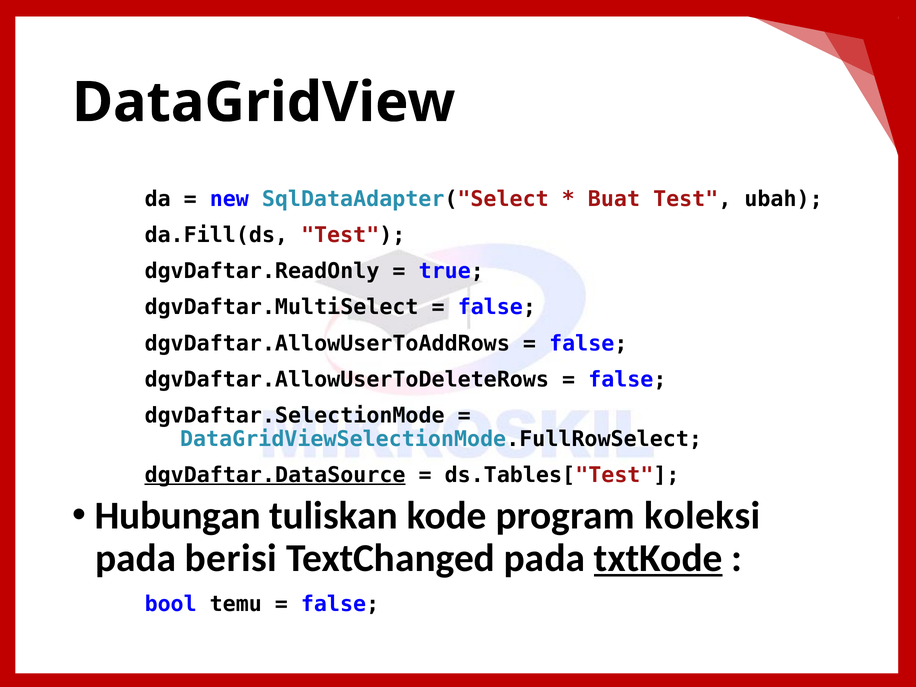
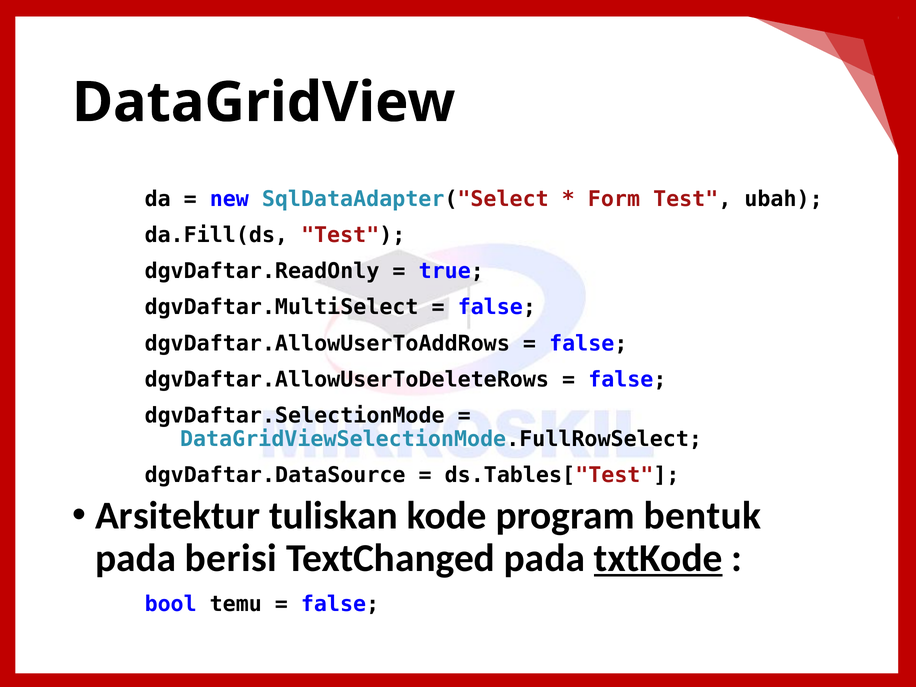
Buat: Buat -> Form (614, 199)
dgvDaftar.DataSource underline: present -> none (275, 475)
Hubungan: Hubungan -> Arsitektur (178, 516)
koleksi: koleksi -> bentuk (702, 516)
